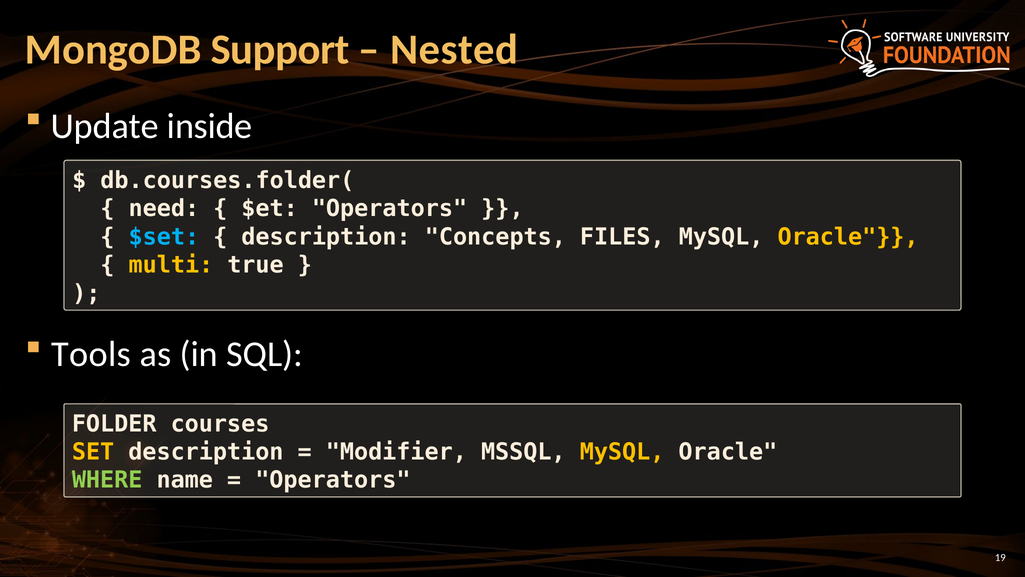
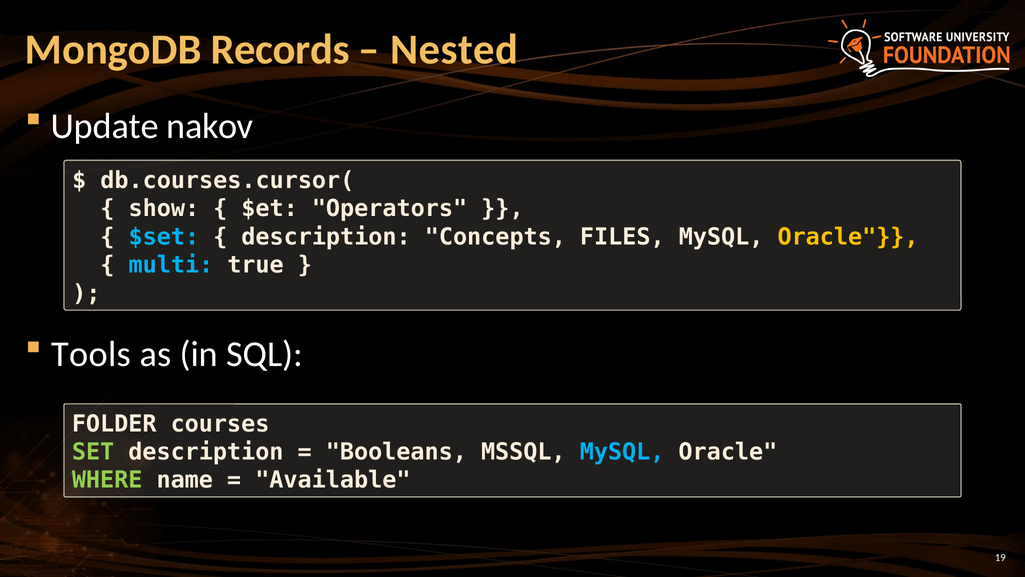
Support: Support -> Records (280, 50)
inside: inside -> nakov (210, 126)
db.courses.folder(: db.courses.folder( -> db.courses.cursor( (227, 180)
need: need -> show (164, 209)
multi colour: yellow -> light blue (171, 265)
SET colour: yellow -> light green (93, 452)
Modifier: Modifier -> Booleans (396, 452)
MySQL colour: yellow -> light blue (622, 452)
Operators: Operators -> Available (333, 480)
